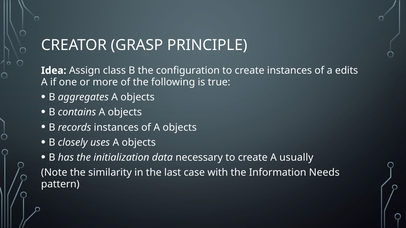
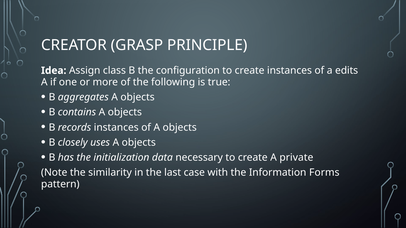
usually: usually -> private (296, 158)
Needs: Needs -> Forms (324, 173)
